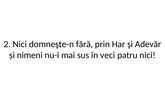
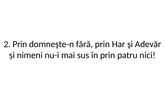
2 Nici: Nici -> Prin (20, 44)
în veci: veci -> prin (108, 55)
